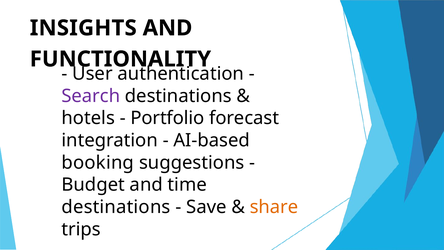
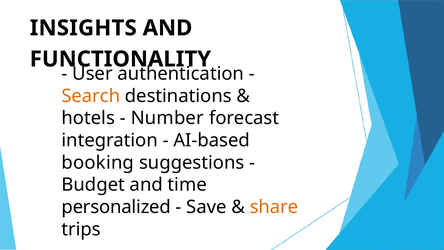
Search colour: purple -> orange (91, 96)
Portfolio: Portfolio -> Number (167, 118)
destinations: destinations -> personalized (116, 207)
